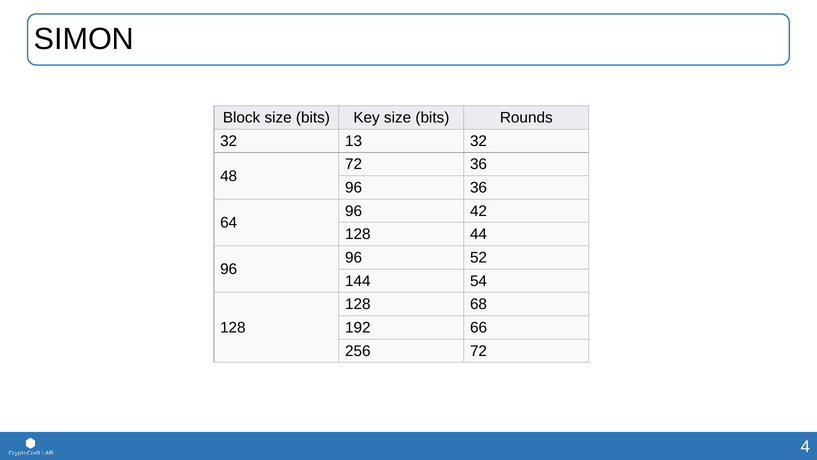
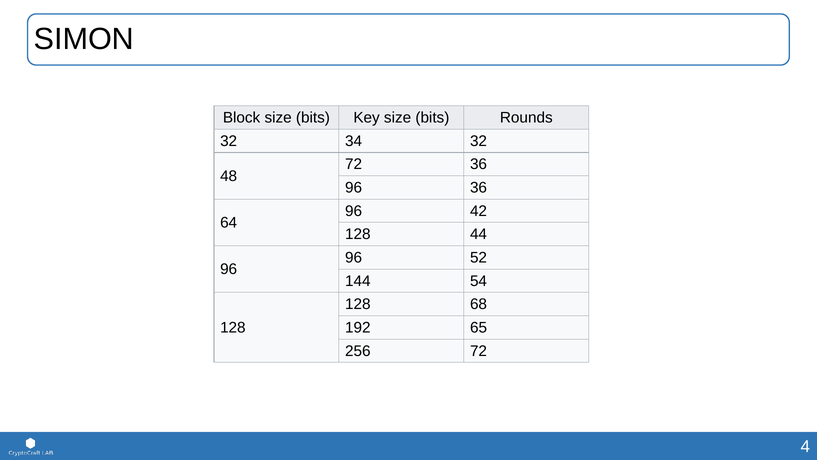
13: 13 -> 34 (354, 141)
66: 66 -> 65 (479, 327)
